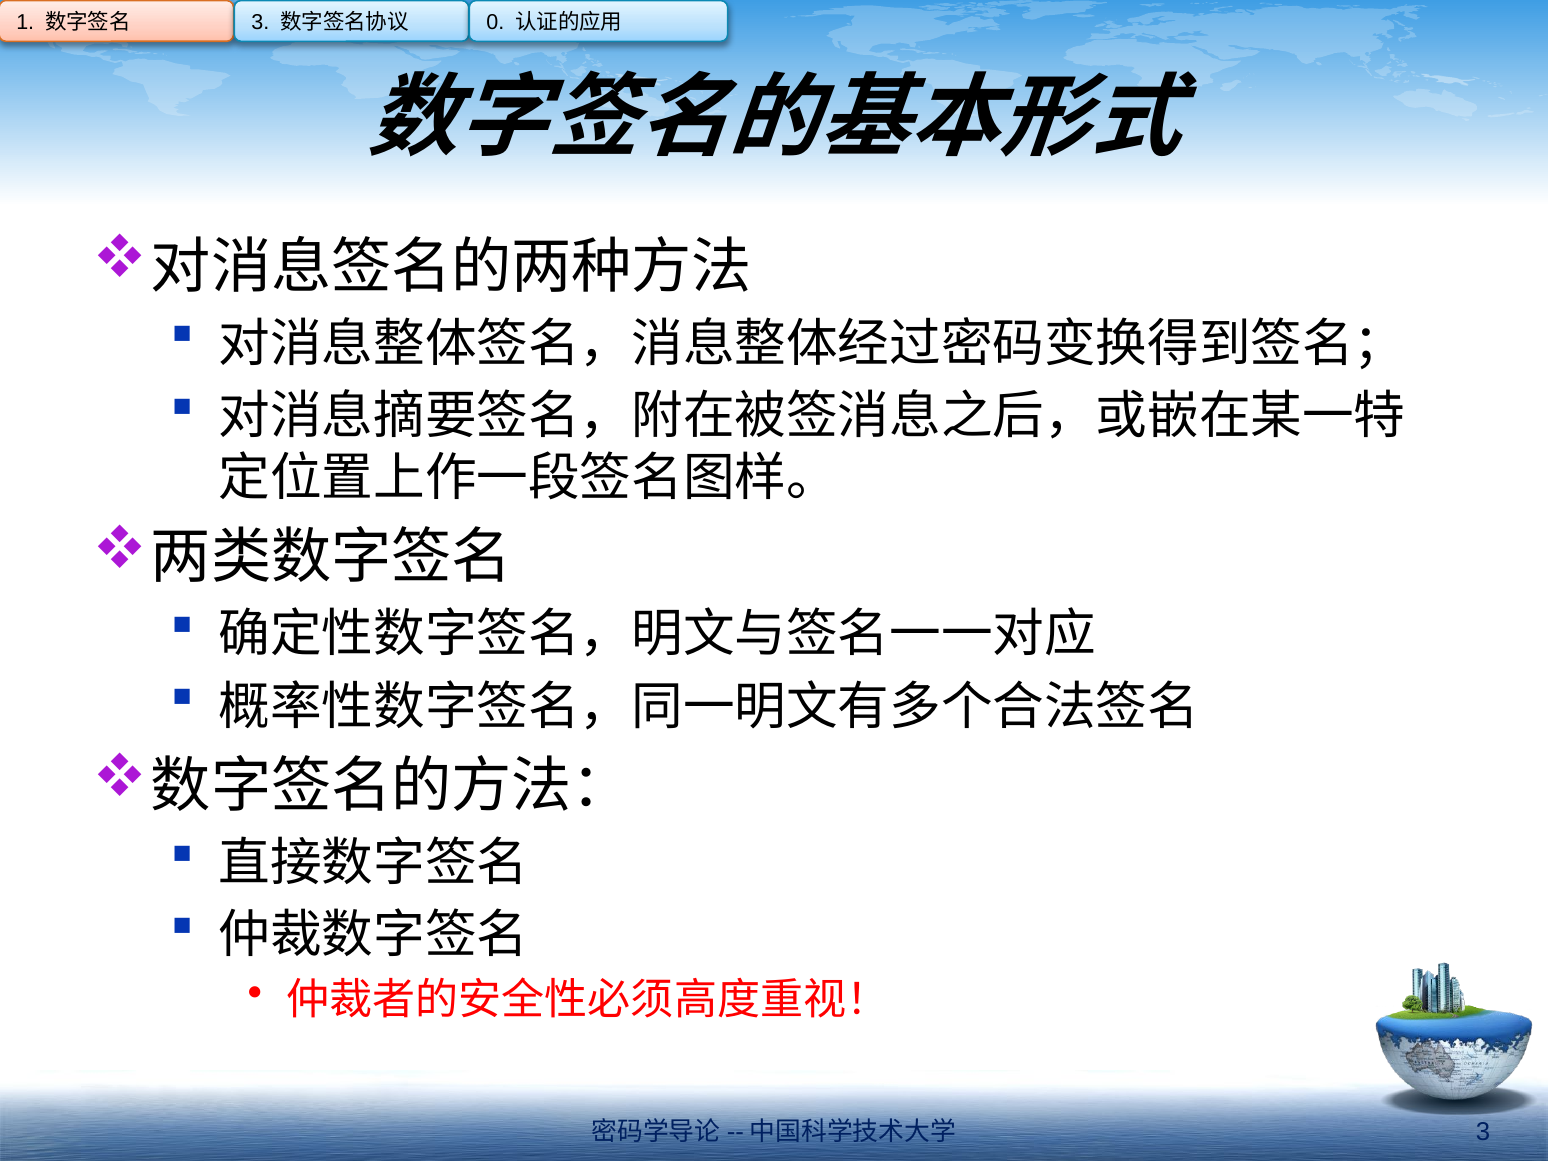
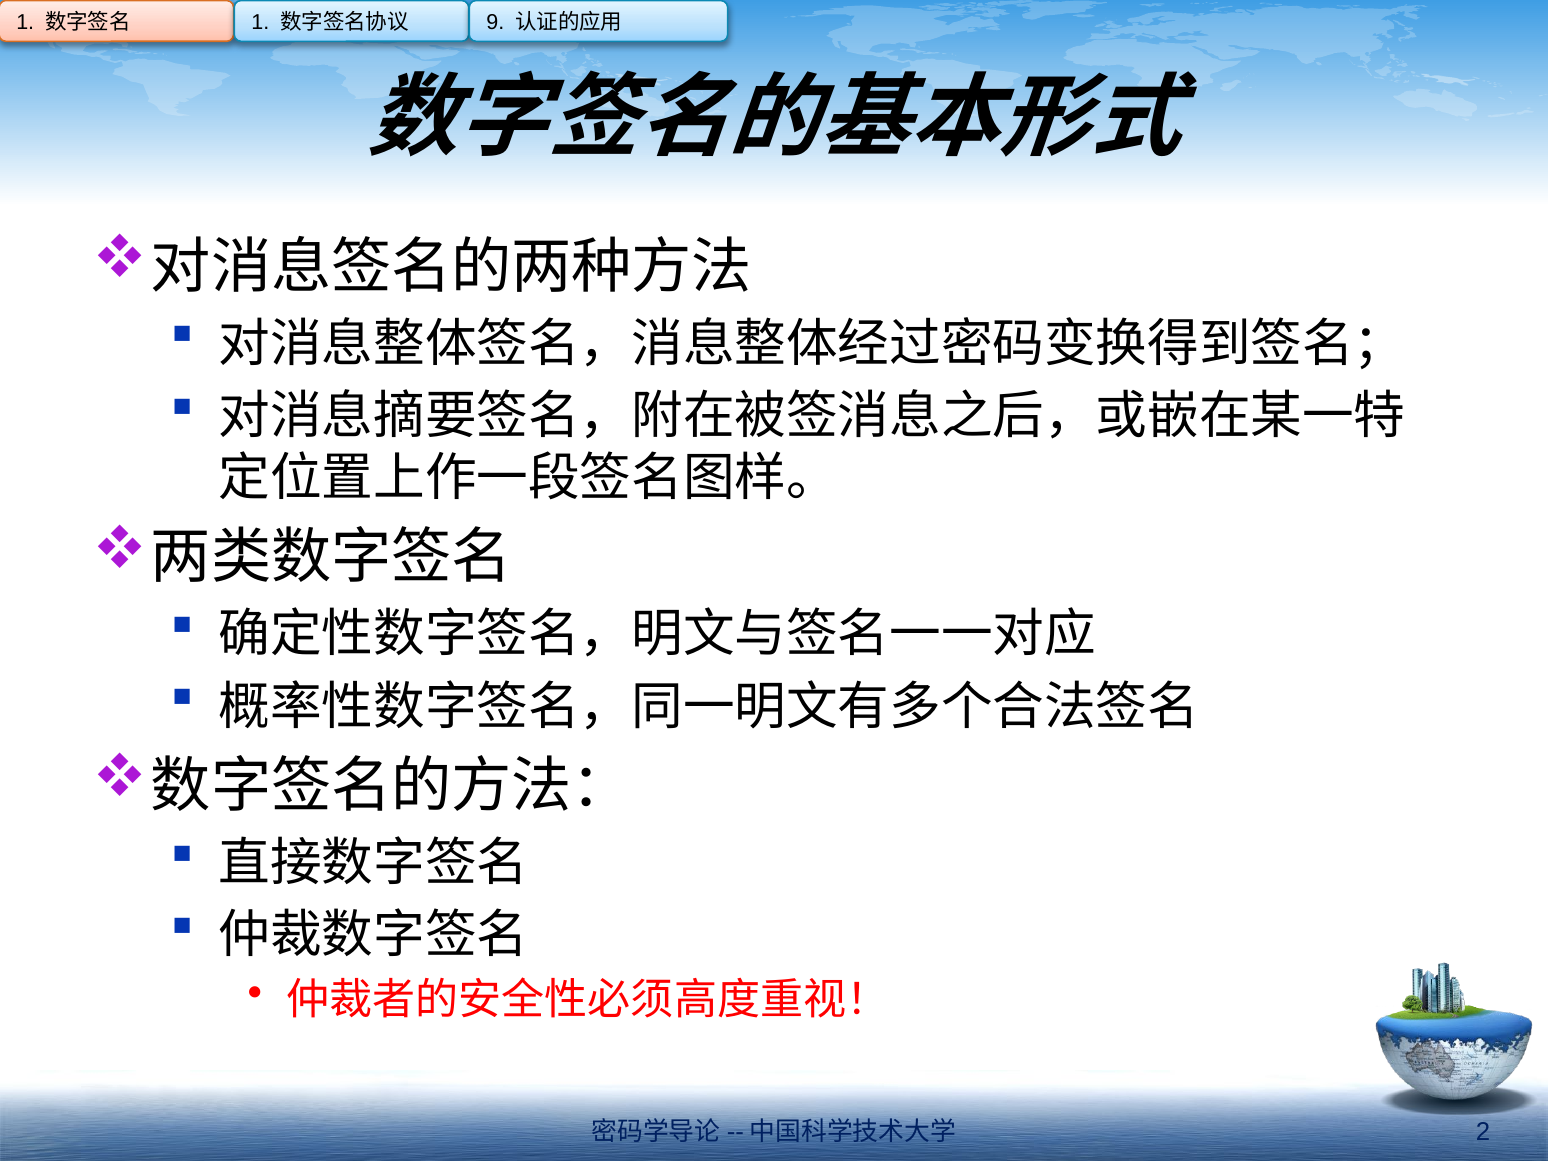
3: 3 -> 1 (260, 22)
0: 0 -> 9 (495, 22)
3: 3 -> 2 (1483, 1132)
